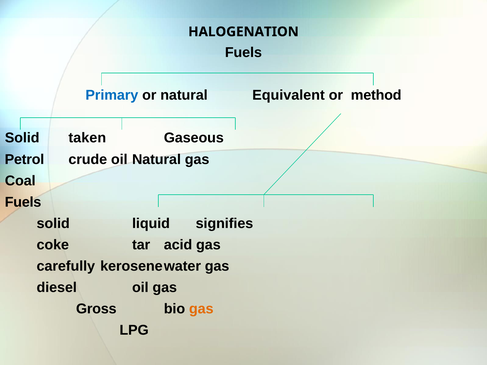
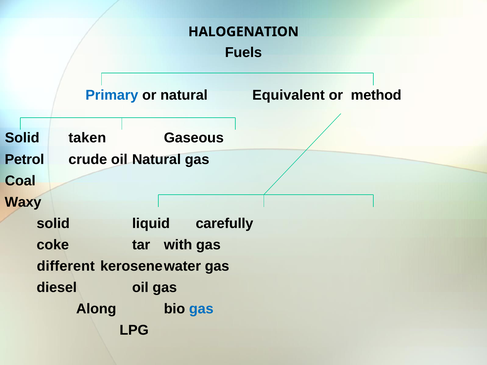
Fuels: Fuels -> Waxy (23, 202)
signifies: signifies -> carefully (224, 224)
acid: acid -> with (178, 245)
carefully: carefully -> different (66, 266)
Gross: Gross -> Along (96, 309)
gas colour: orange -> blue (201, 309)
